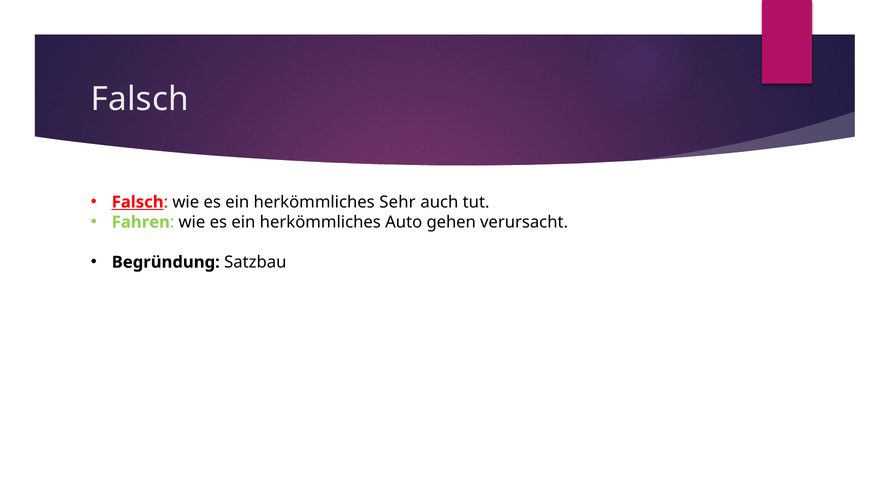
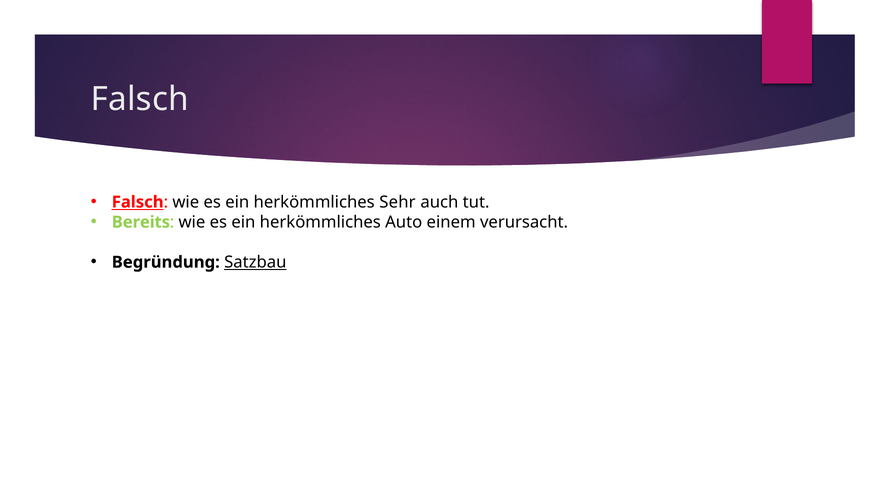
Fahren: Fahren -> Bereits (141, 222)
gehen: gehen -> einem (451, 222)
Satzbau underline: none -> present (255, 262)
